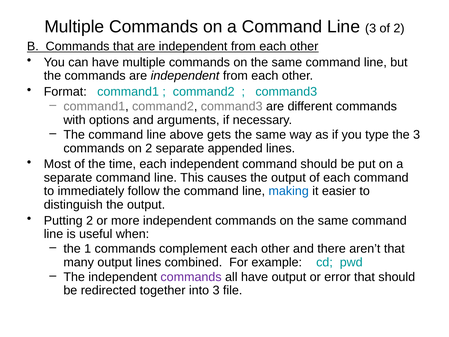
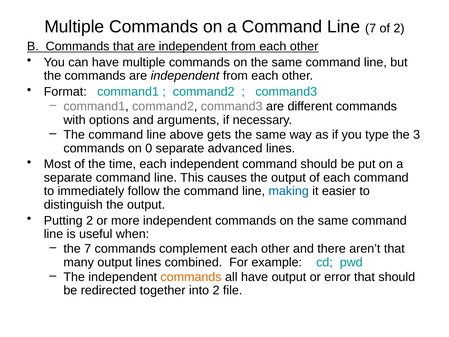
Line 3: 3 -> 7 (371, 28)
on 2: 2 -> 0 (149, 148)
appended: appended -> advanced (235, 148)
the 1: 1 -> 7 (88, 249)
commands colour: purple -> orange (191, 277)
into 3: 3 -> 2 (216, 290)
